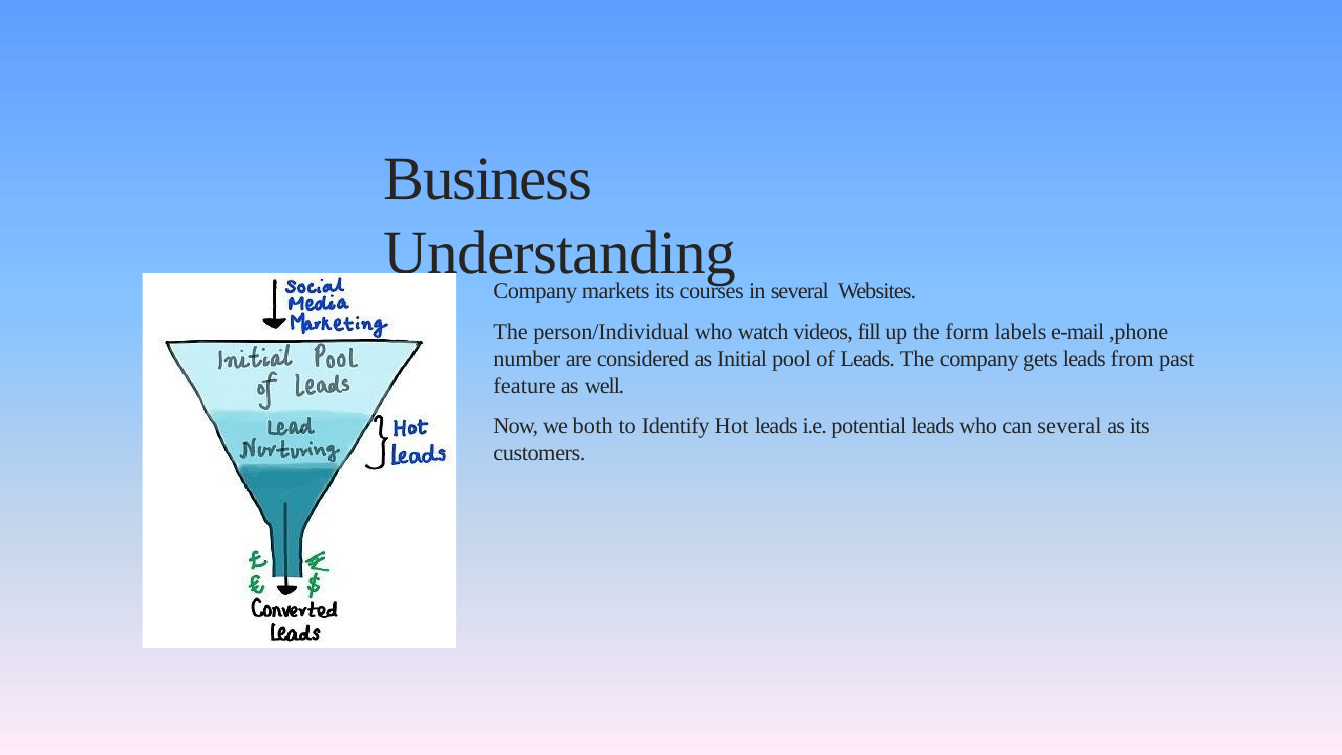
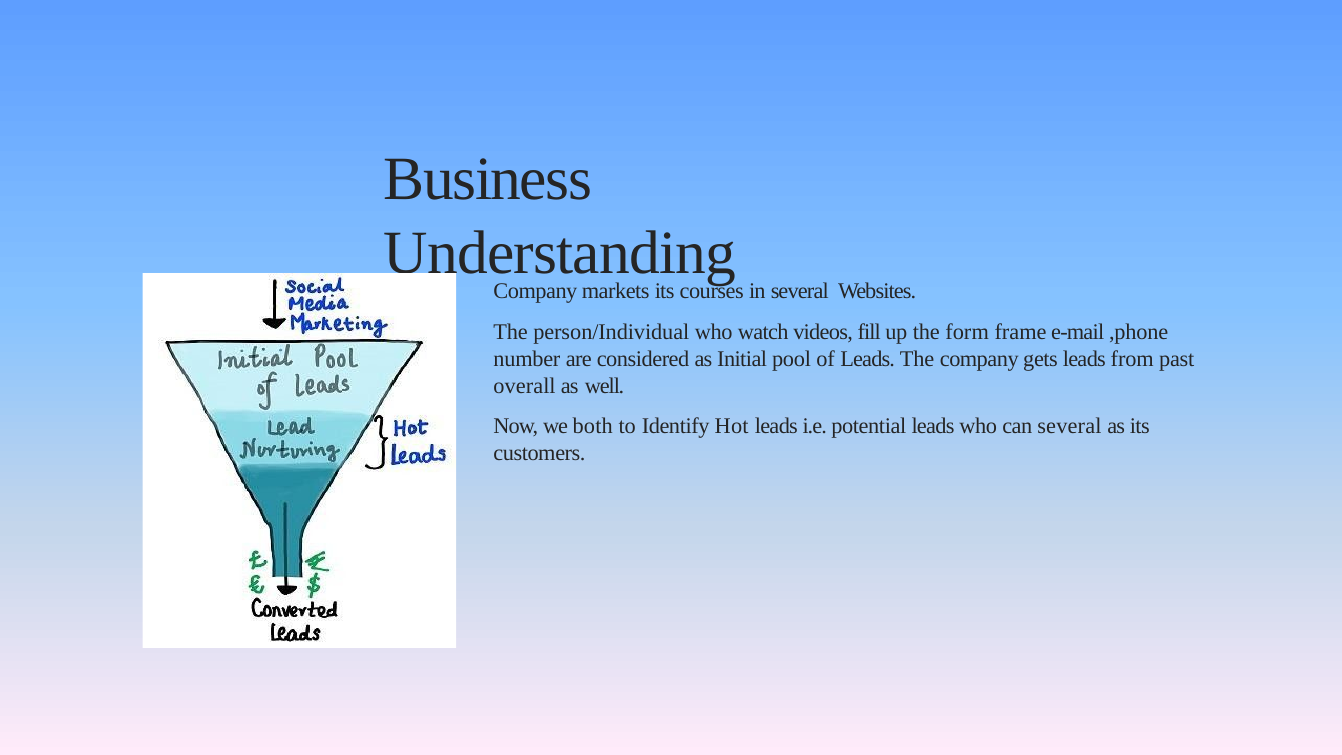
labels: labels -> frame (1021, 332)
feature: feature -> overall (525, 386)
